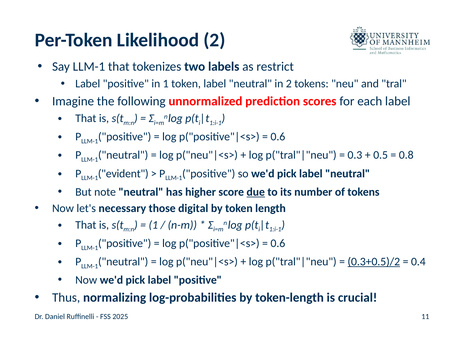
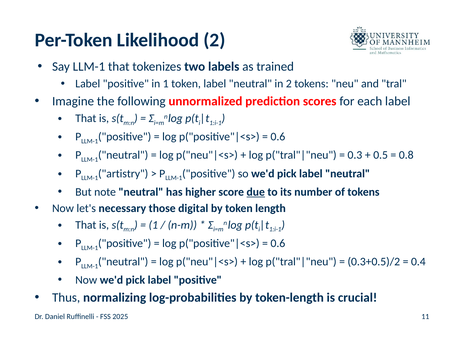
restrict: restrict -> trained (275, 67)
evident: evident -> artistry (123, 174)
0.3+0.5)/2 underline: present -> none (374, 262)
